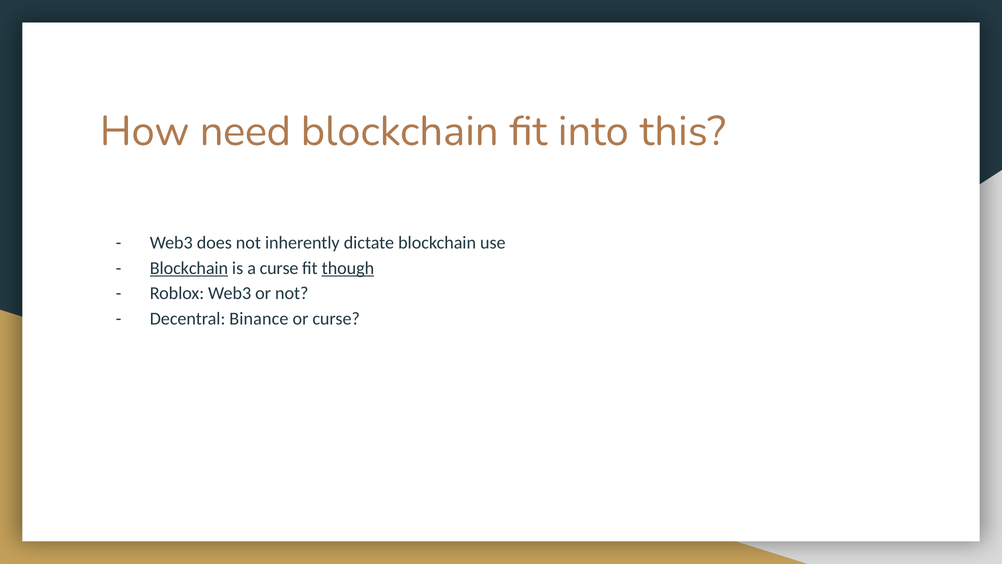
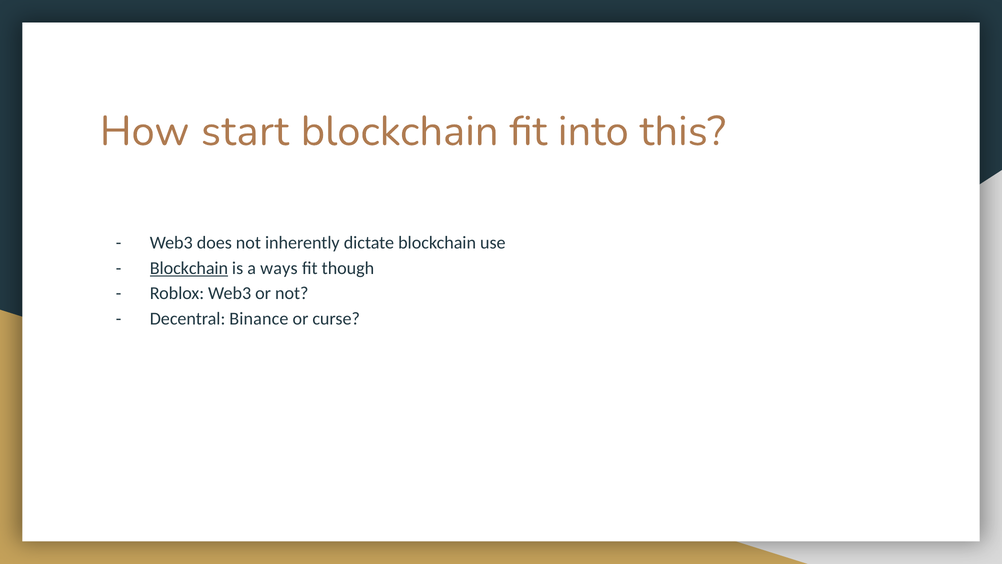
need: need -> start (245, 131)
a curse: curse -> ways (279, 268)
though underline: present -> none (348, 268)
